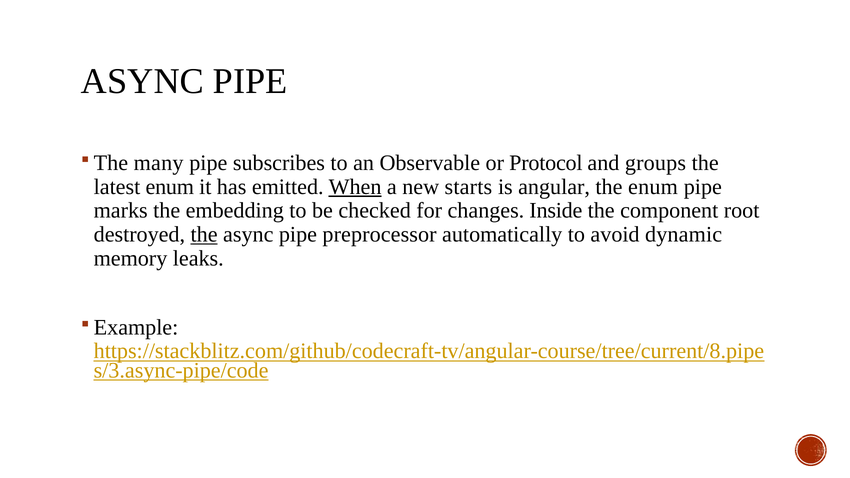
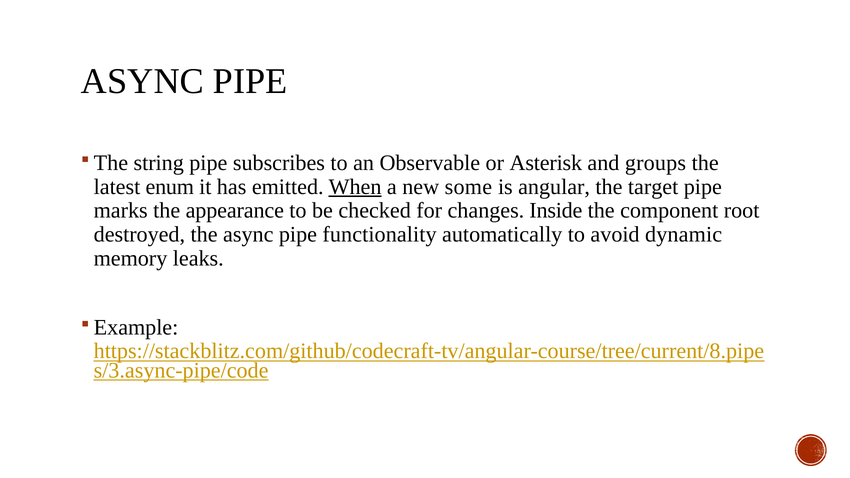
many: many -> string (159, 163)
Protocol: Protocol -> Asterisk (546, 163)
starts: starts -> some (468, 187)
the enum: enum -> target (653, 187)
embedding: embedding -> appearance (235, 211)
the underline: present -> none (204, 234)
preprocessor: preprocessor -> functionality (380, 234)
